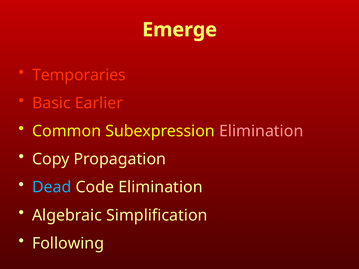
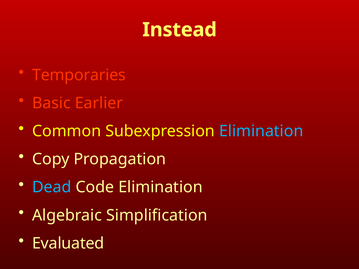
Emerge: Emerge -> Instead (180, 30)
Elimination colour: pink -> light blue (261, 131)
Following: Following -> Evaluated (68, 244)
